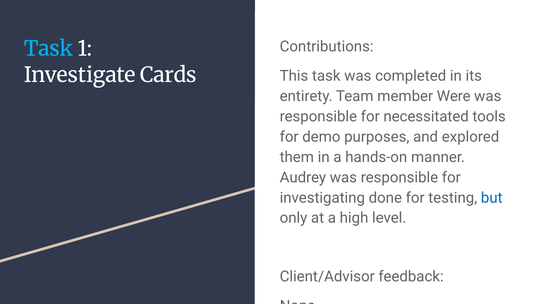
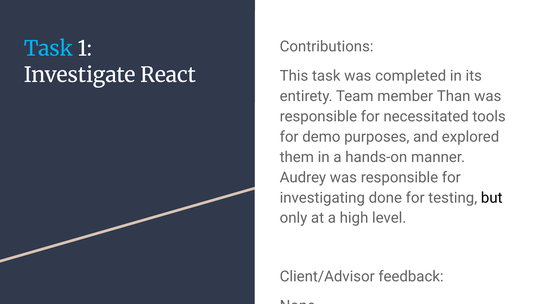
Cards: Cards -> React (168, 75)
Were: Were -> Than (454, 96)
but colour: blue -> black (492, 198)
